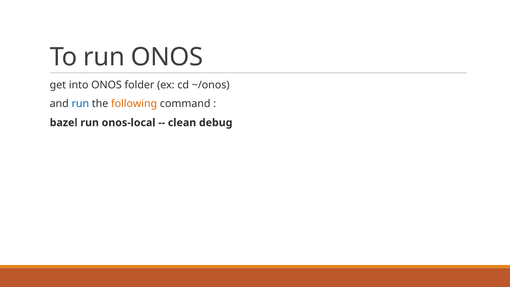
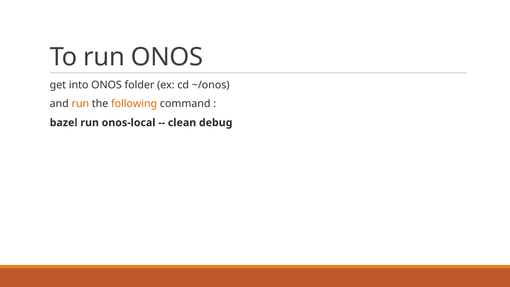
run colour: blue -> orange (80, 104)
